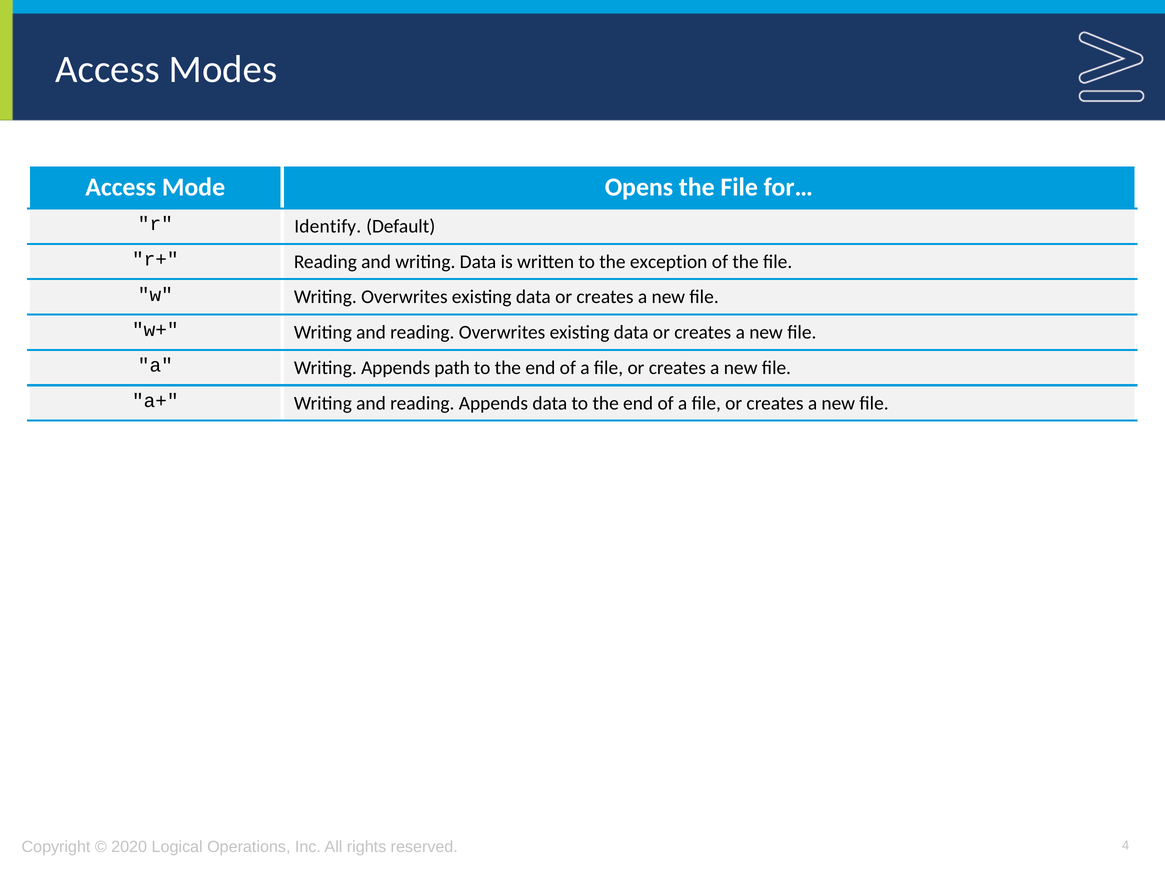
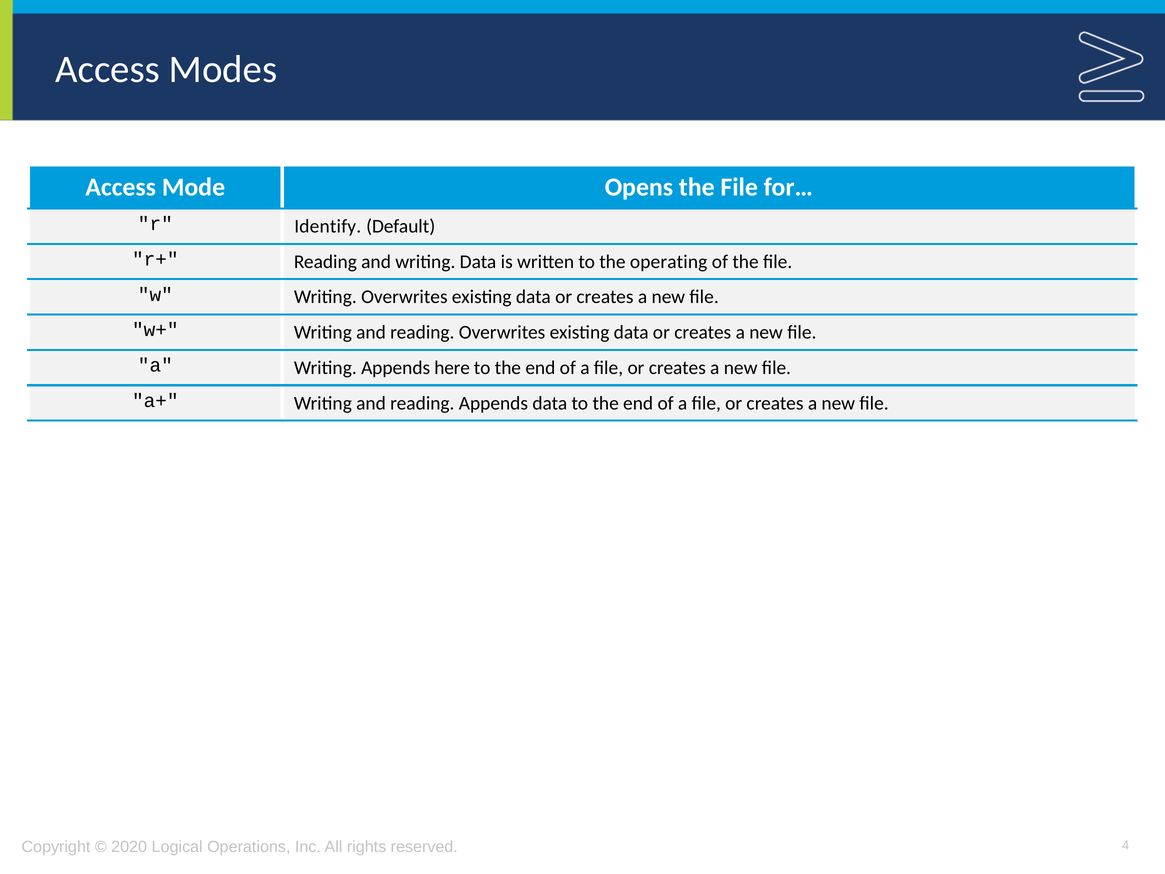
exception: exception -> operating (669, 262)
path: path -> here (452, 368)
